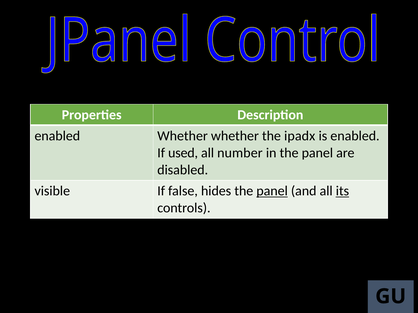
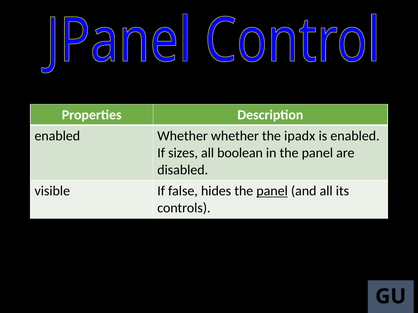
used: used -> sizes (183, 153)
number: number -> boolean (240, 153)
its underline: present -> none (342, 191)
